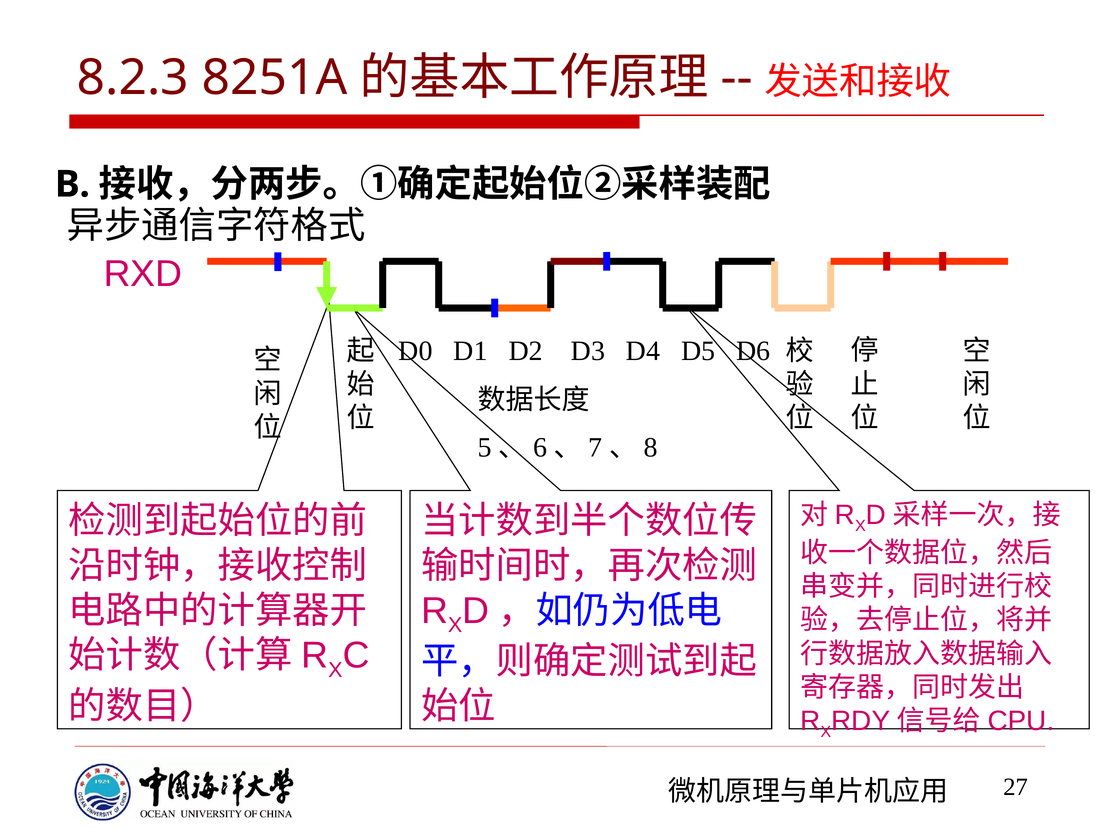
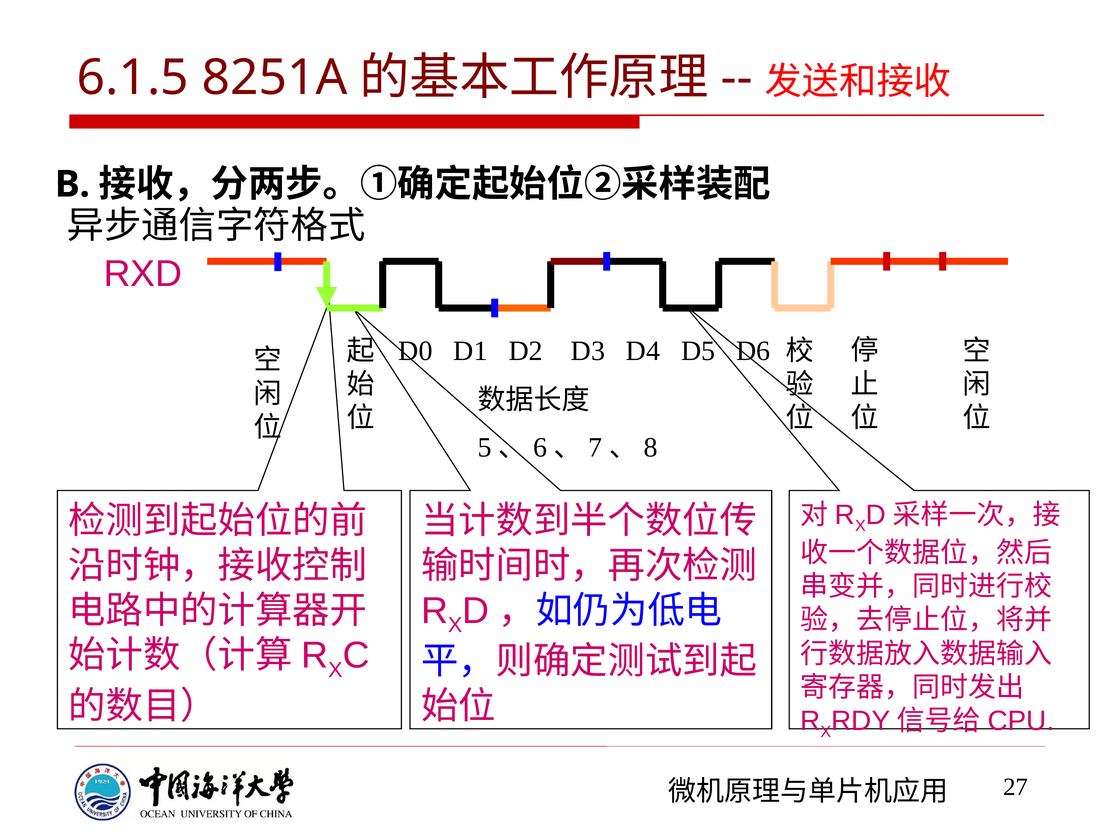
8.2.3: 8.2.3 -> 6.1.5 (133, 78)
